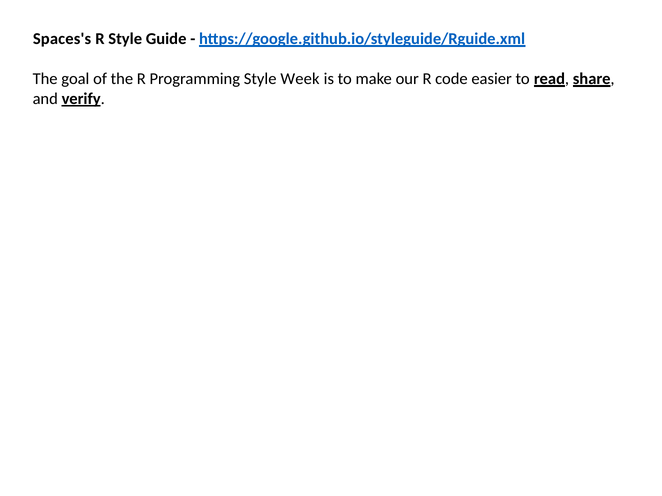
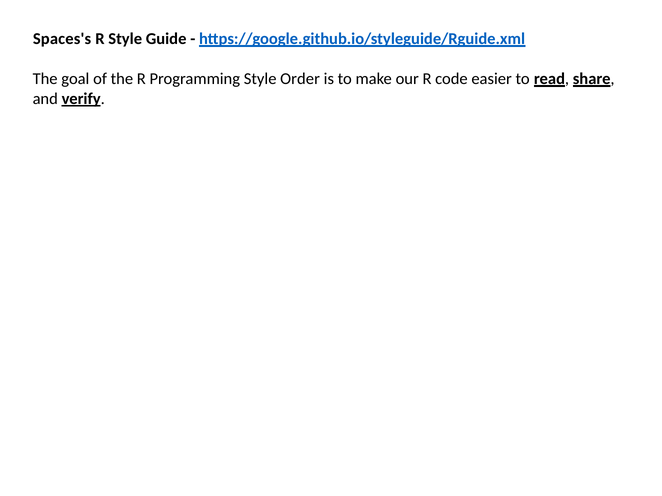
Week: Week -> Order (300, 79)
